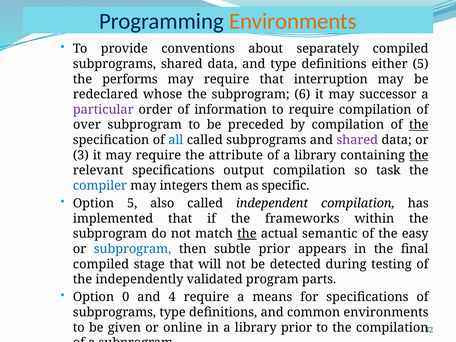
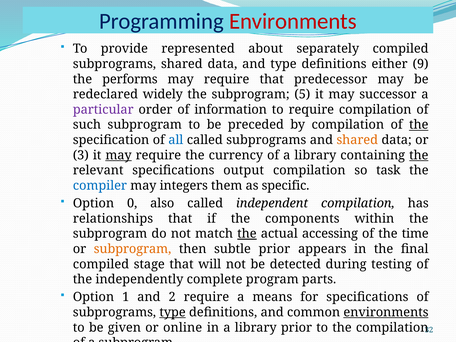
Environments colour: orange -> red (293, 21)
conventions: conventions -> represented (198, 49)
either 5: 5 -> 9 (421, 64)
interruption: interruption -> predecessor (331, 79)
whose: whose -> widely (163, 94)
6: 6 -> 5 (302, 94)
over: over -> such (87, 125)
shared colour: purple -> orange (357, 140)
may underline: none -> present (119, 155)
attribute: attribute -> currency (236, 155)
Option 5: 5 -> 0 (132, 203)
implemented: implemented -> relationships (113, 219)
frameworks: frameworks -> components (302, 219)
semantic: semantic -> accessing (330, 234)
easy: easy -> time (415, 234)
subprogram colour: blue -> orange (133, 249)
validated: validated -> complete (215, 279)
0: 0 -> 1 (126, 297)
4: 4 -> 2 (172, 297)
type underline: none -> present (173, 312)
environments underline: none -> present (386, 312)
